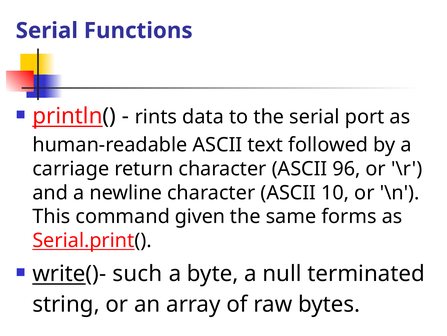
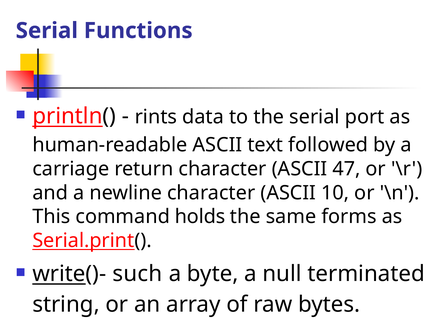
96: 96 -> 47 (346, 168)
given: given -> holds (200, 216)
